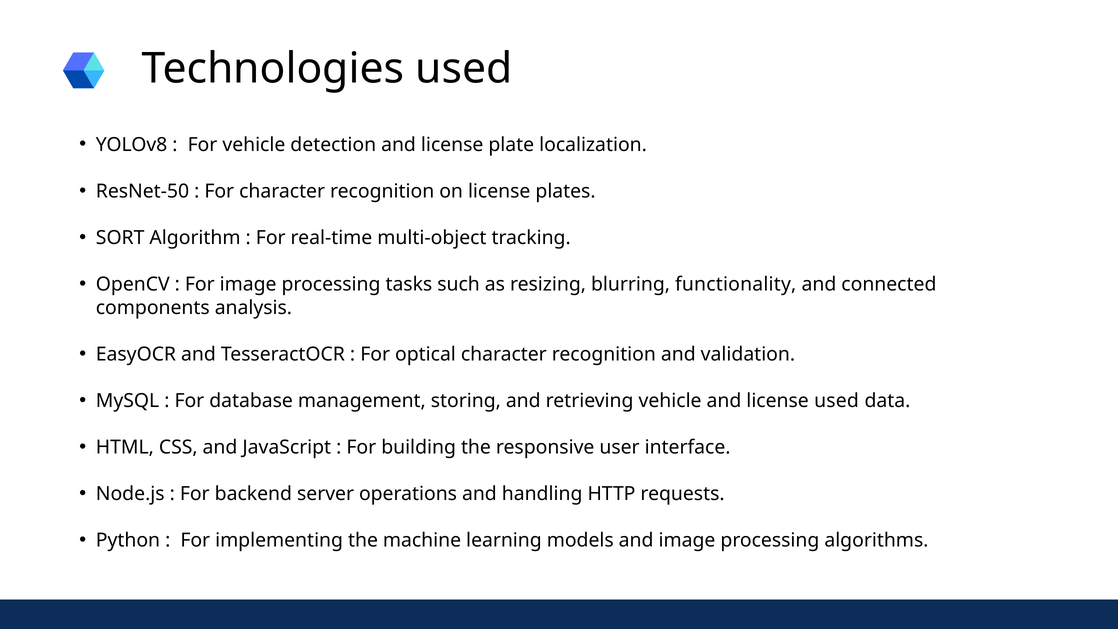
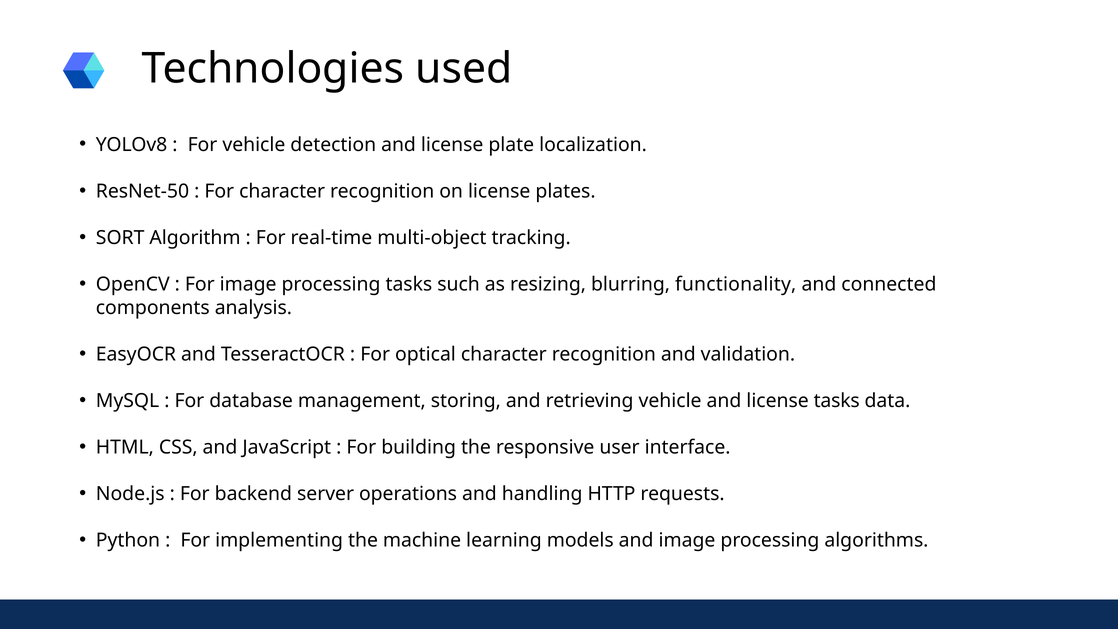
license used: used -> tasks (837, 401)
